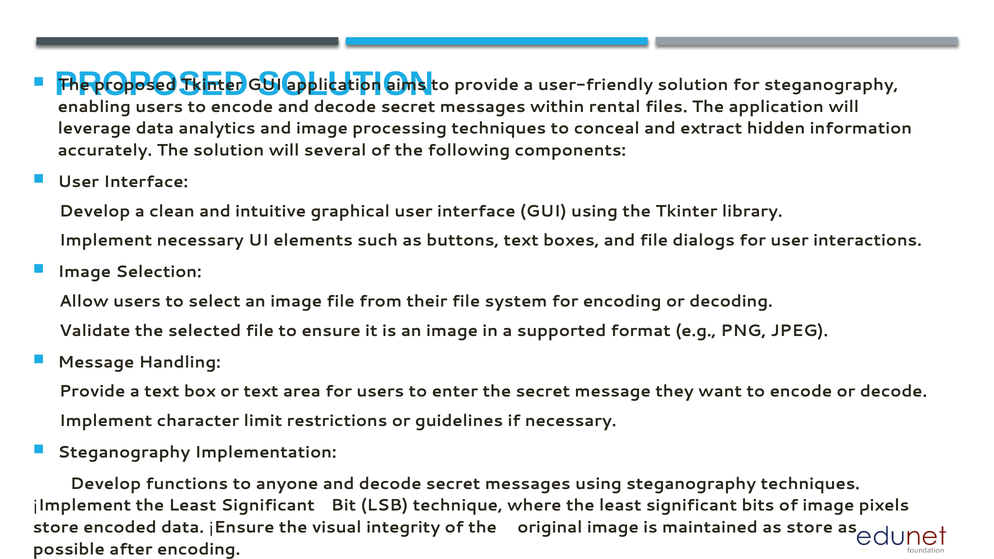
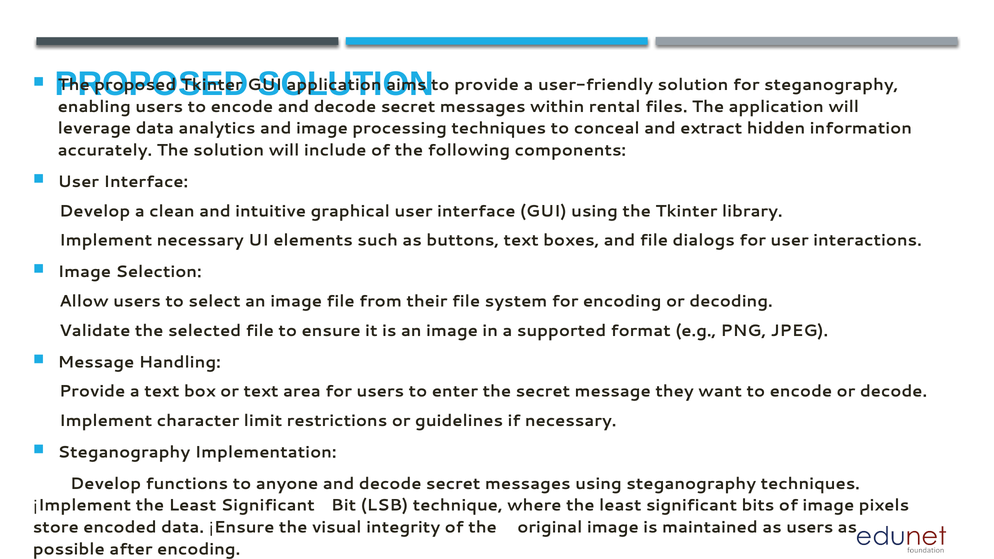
several: several -> include (335, 150)
as store: store -> users (810, 527)
